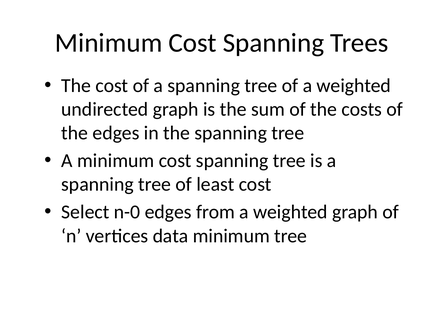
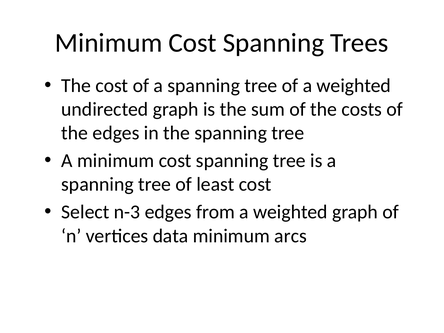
n-0: n-0 -> n-3 (127, 212)
minimum tree: tree -> arcs (291, 236)
